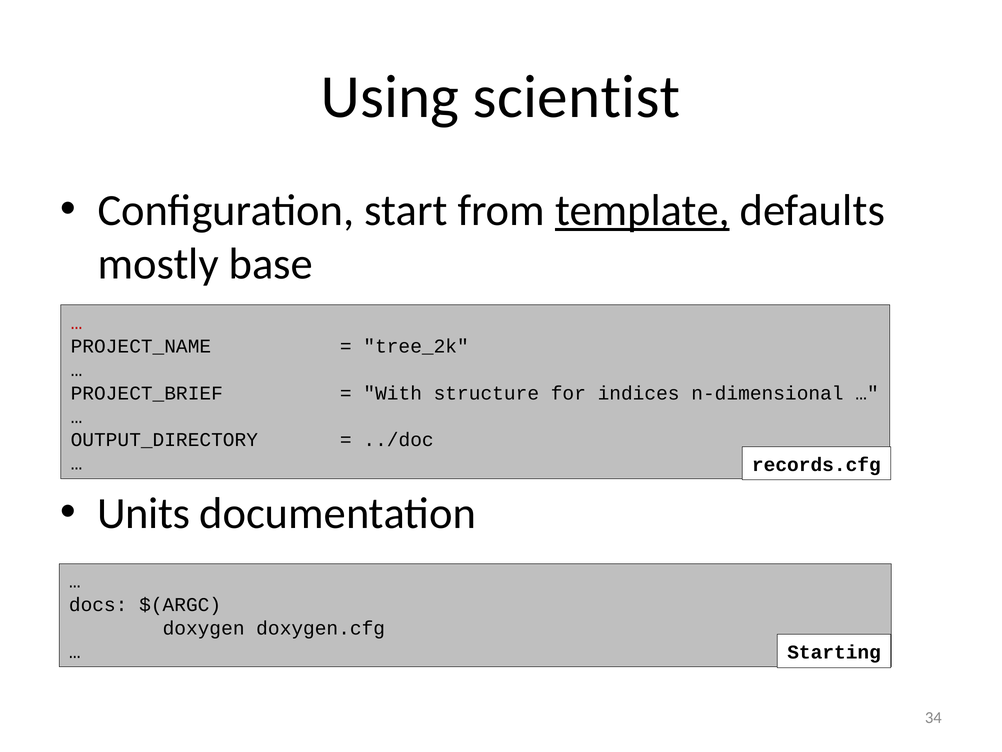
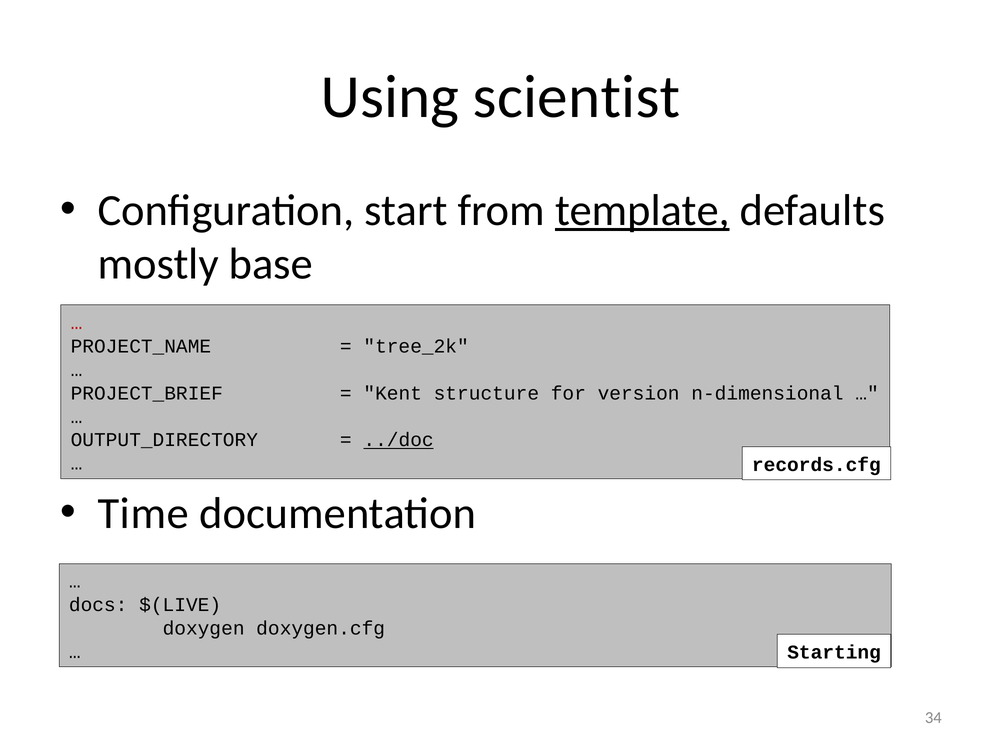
With: With -> Kent (393, 393)
indices: indices -> version (639, 393)
../doc underline: none -> present (399, 440)
Units: Units -> Time (143, 513)
$(ARGC: $(ARGC -> $(LIVE (180, 605)
